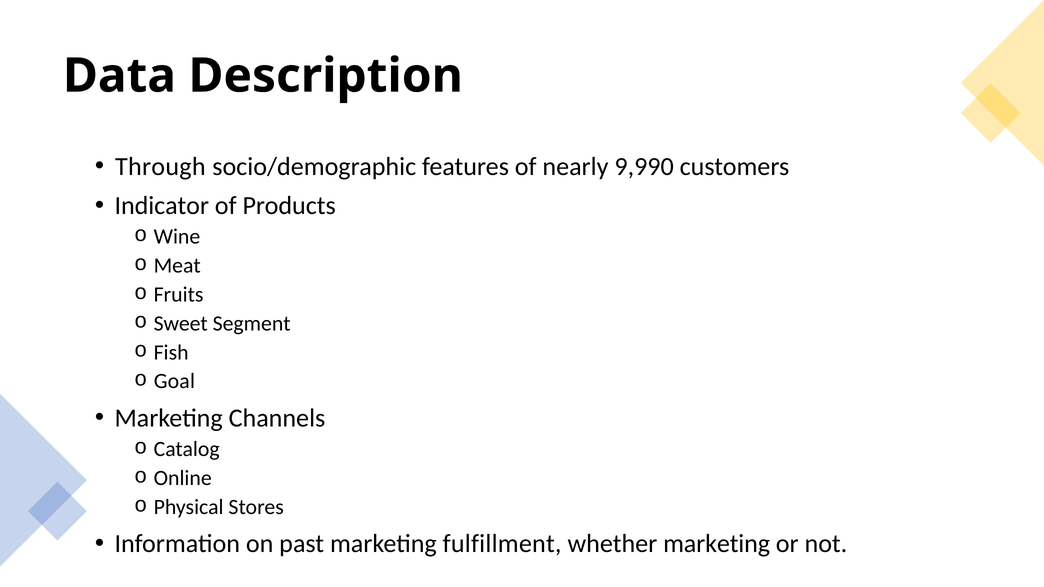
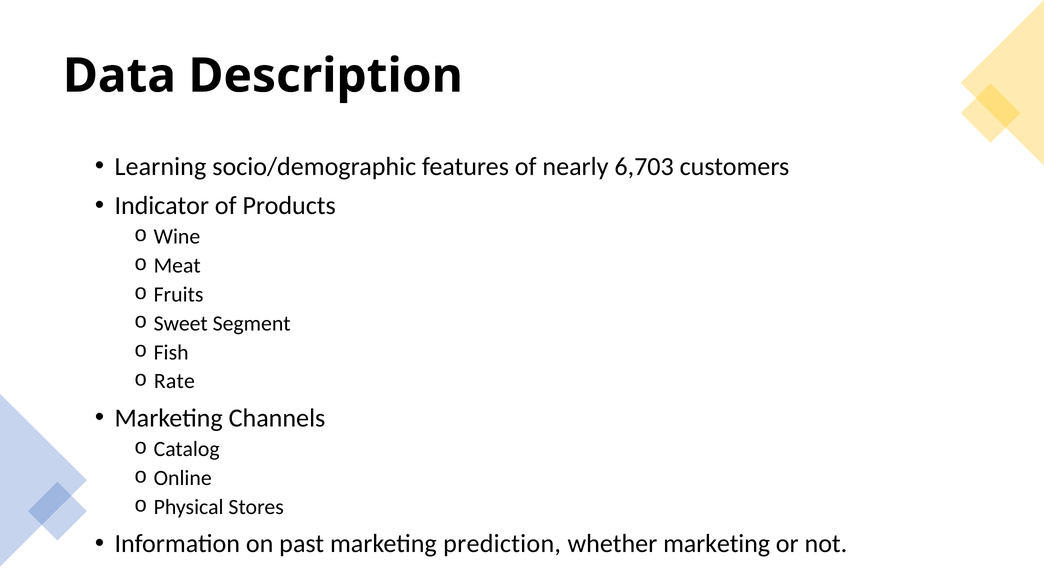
Through: Through -> Learning (160, 166)
9,990: 9,990 -> 6,703 (644, 166)
Goal: Goal -> Rate (174, 381)
fulfillment: fulfillment -> prediction (502, 544)
